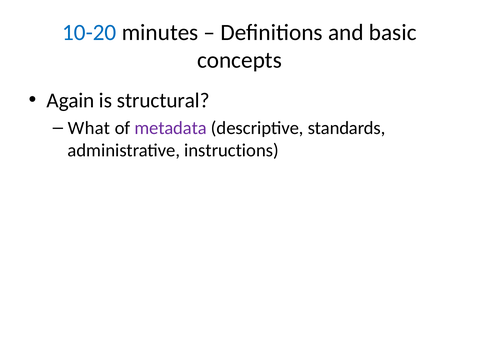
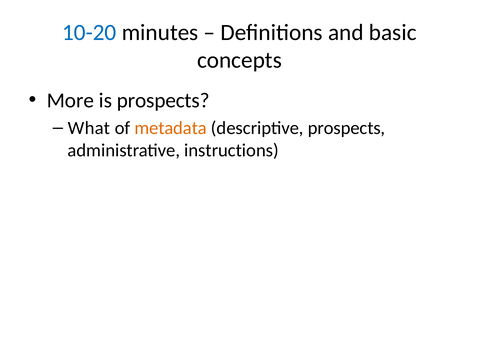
Again: Again -> More (70, 100)
is structural: structural -> prospects (163, 100)
metadata colour: purple -> orange (171, 128)
descriptive standards: standards -> prospects (347, 128)
